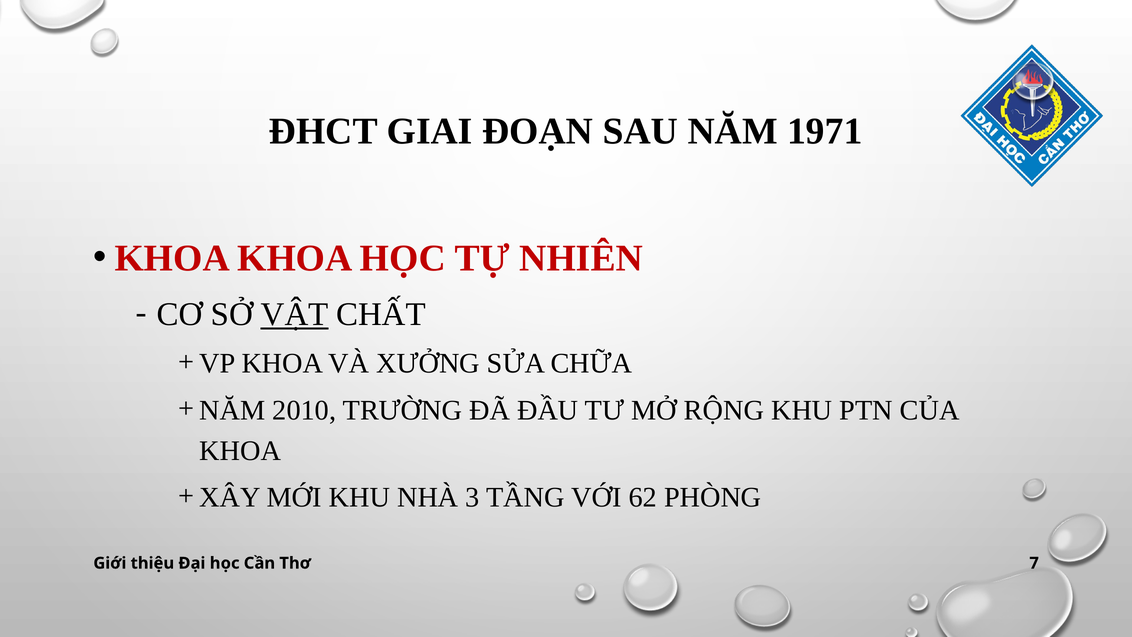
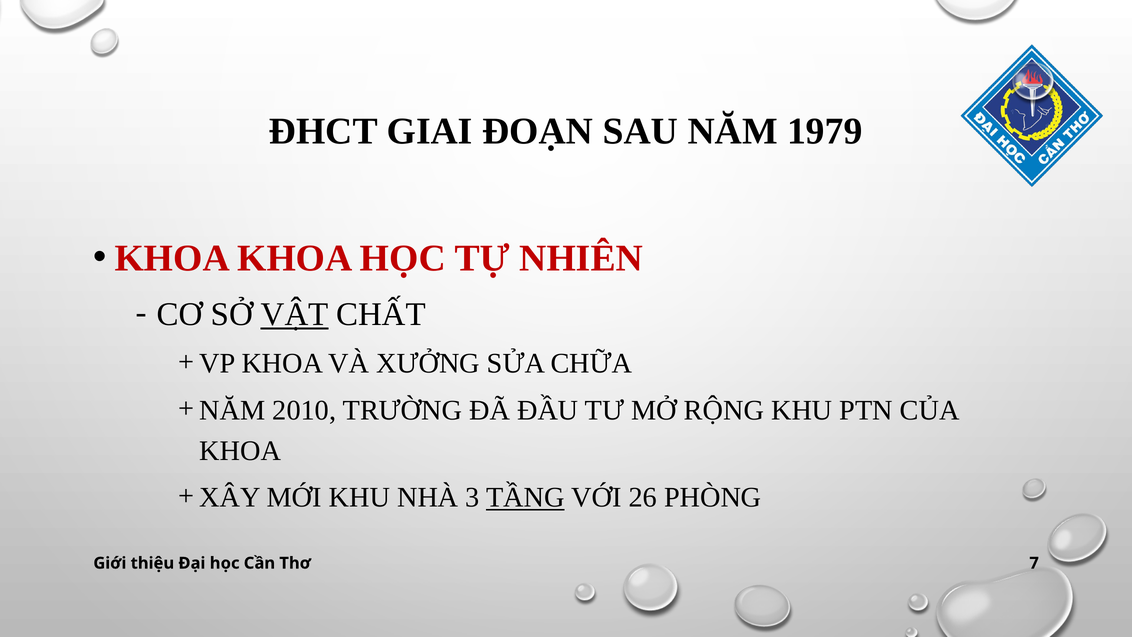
1971: 1971 -> 1979 (825, 131)
TẦNG underline: none -> present (525, 497)
62: 62 -> 26 (643, 497)
